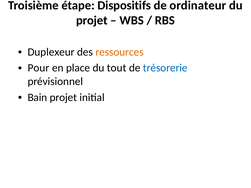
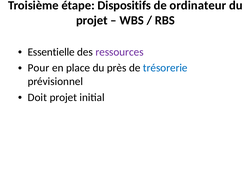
Duplexeur: Duplexeur -> Essentielle (51, 52)
ressources colour: orange -> purple (120, 52)
tout: tout -> près (117, 68)
Bain: Bain -> Doit (37, 97)
